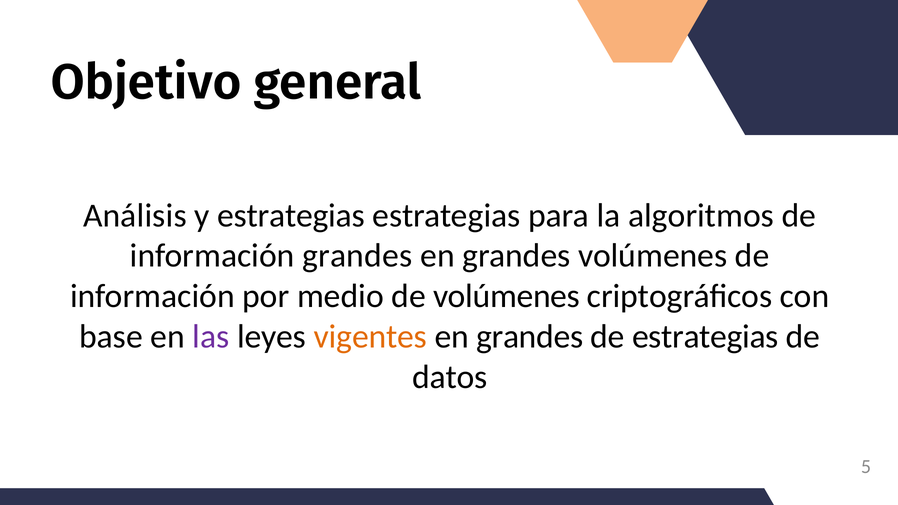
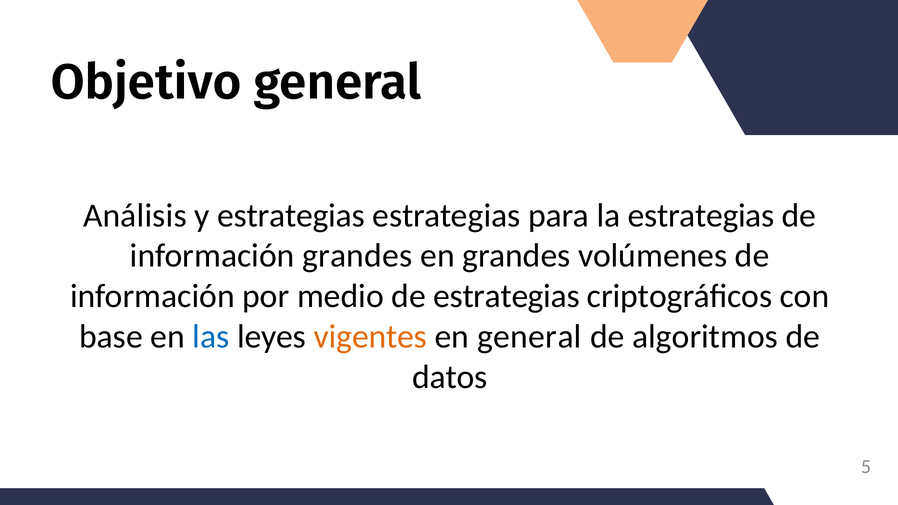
la algoritmos: algoritmos -> estrategias (701, 215)
de volúmenes: volúmenes -> estrategias (507, 296)
las colour: purple -> blue (211, 337)
grandes: grandes -> general (529, 337)
de estrategias: estrategias -> algoritmos (705, 337)
